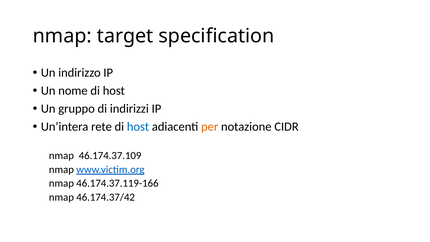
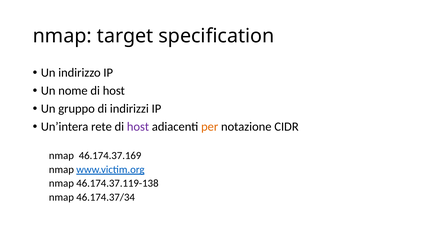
host colour: blue -> purple (138, 127)
46.174.37.109: 46.174.37.109 -> 46.174.37.169 (110, 155)
46.174.37.119-166: 46.174.37.119-166 -> 46.174.37.119-138 (117, 183)
46.174.37/42: 46.174.37/42 -> 46.174.37/34 (106, 197)
